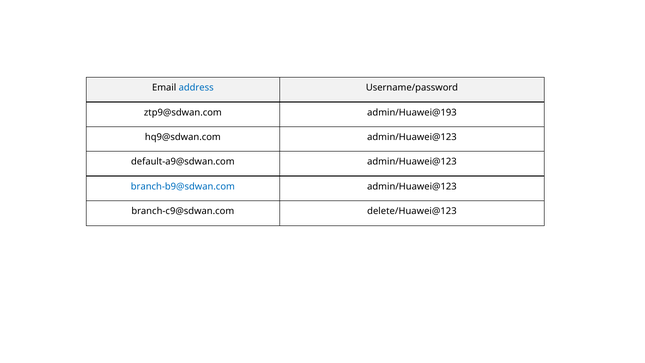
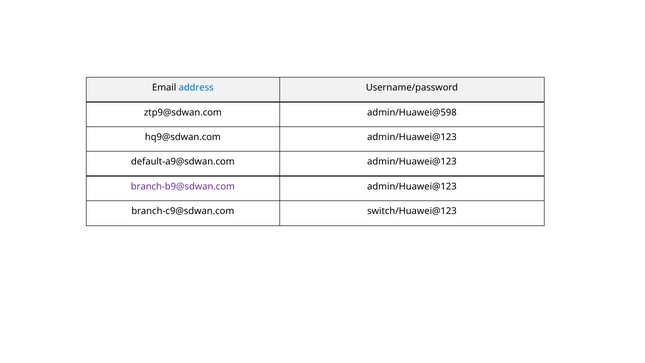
admin/Huawei@193: admin/Huawei@193 -> admin/Huawei@598 (412, 112)
branch-b9@sdwan.com colour: blue -> purple (183, 186)
delete/Huawei@123: delete/Huawei@123 -> switch/Huawei@123 (412, 211)
